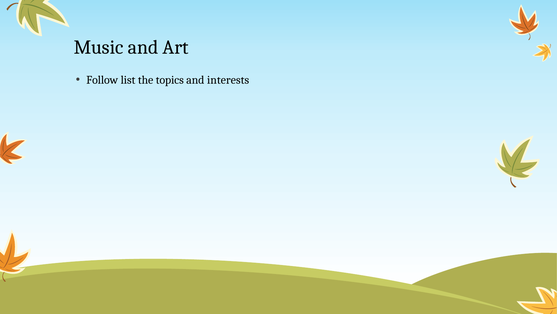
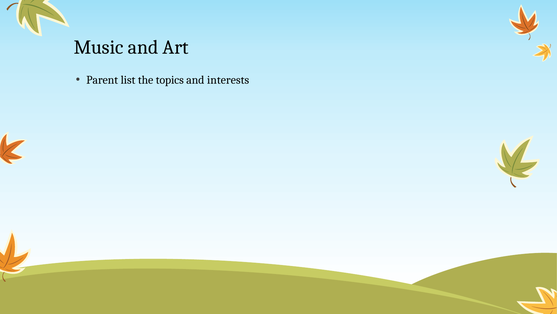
Follow: Follow -> Parent (102, 80)
